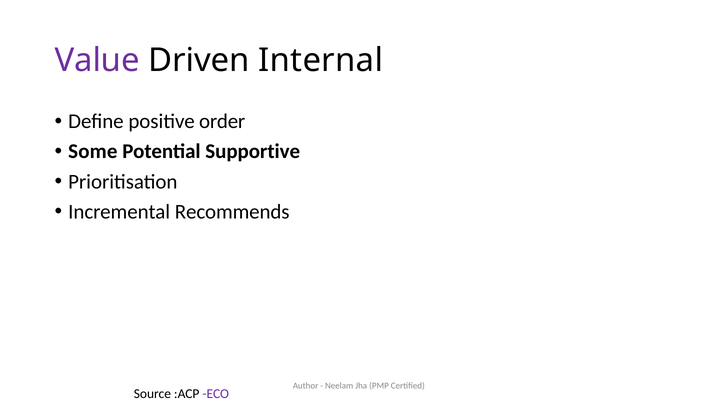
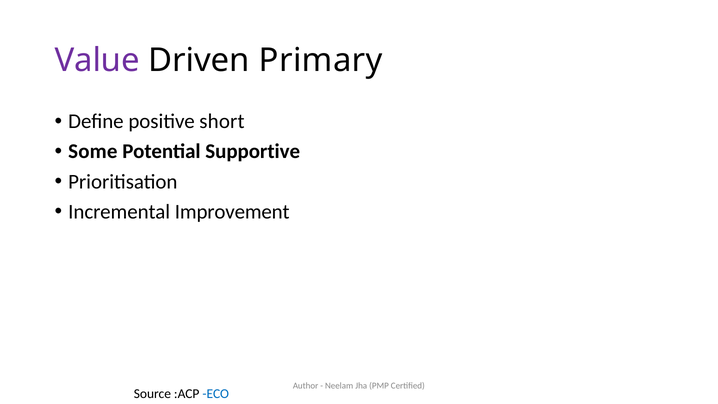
Internal: Internal -> Primary (321, 60)
order: order -> short (222, 121)
Recommends: Recommends -> Improvement (232, 212)
ECO colour: purple -> blue (216, 394)
